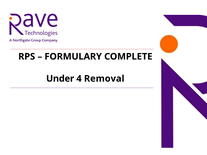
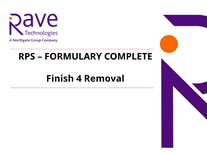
Under: Under -> Finish (60, 79)
